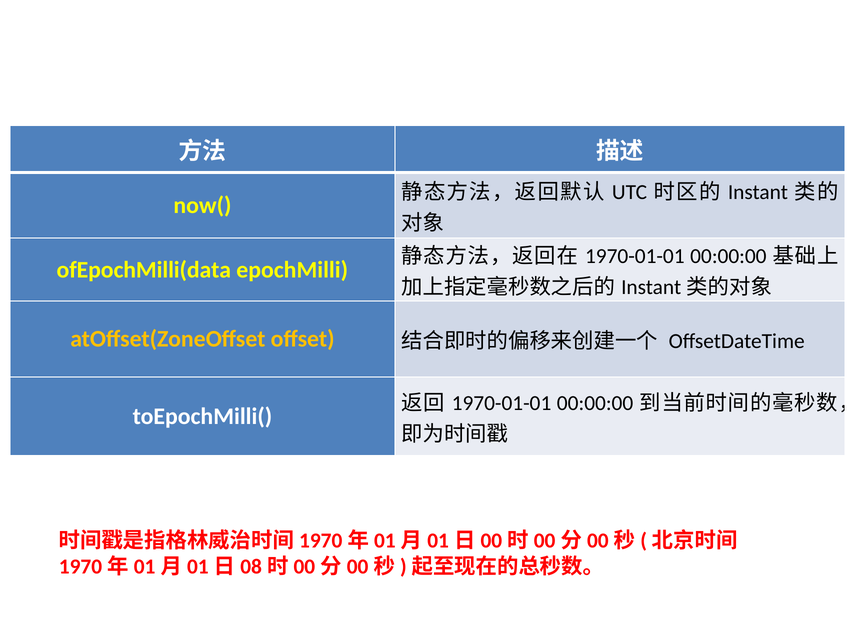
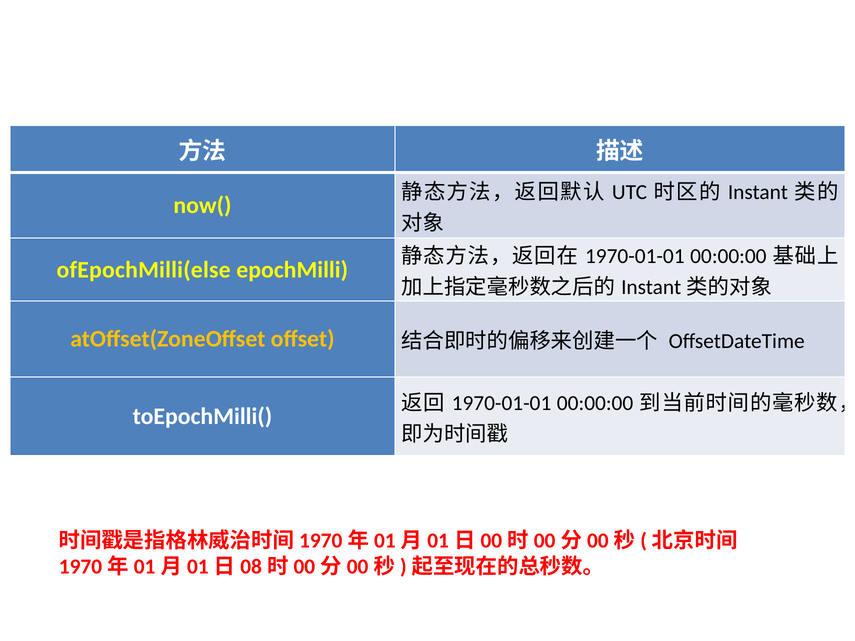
ofEpochMilli(data: ofEpochMilli(data -> ofEpochMilli(else (144, 270)
